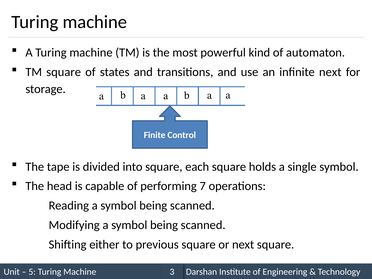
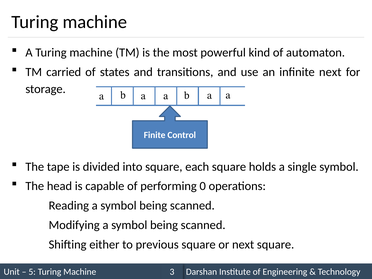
TM square: square -> carried (64, 72)
7: 7 -> 0 (203, 186)
